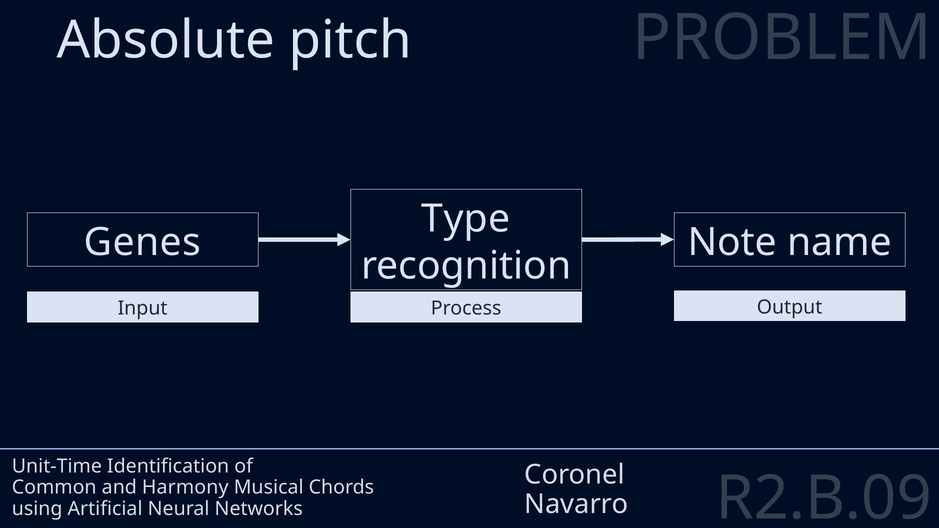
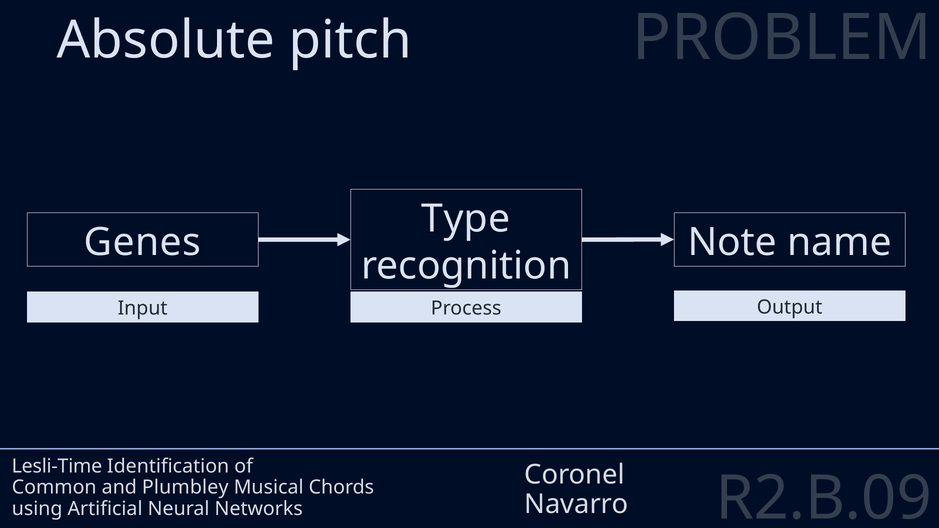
Unit-Time: Unit-Time -> Lesli-Time (57, 467)
Harmony: Harmony -> Plumbley (185, 488)
